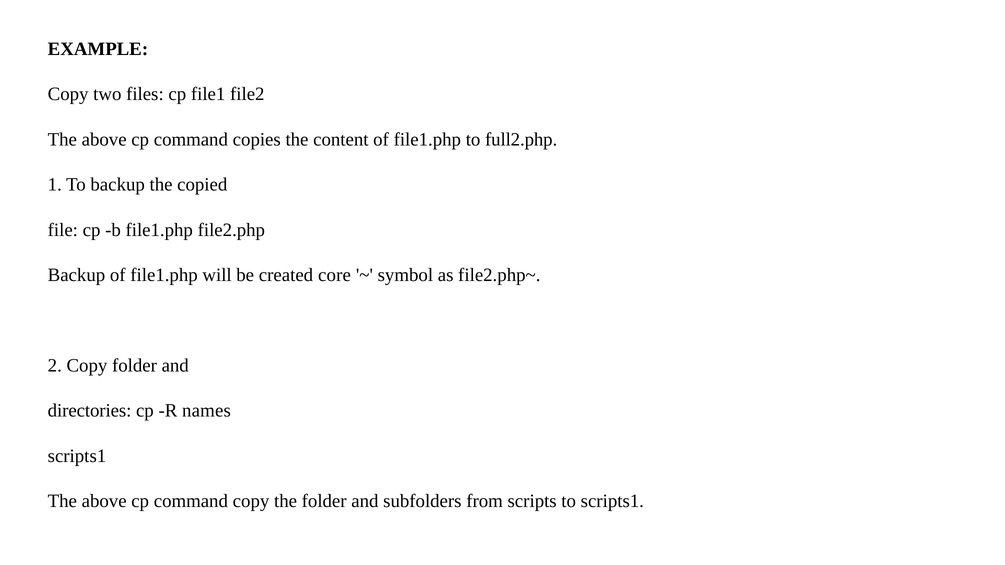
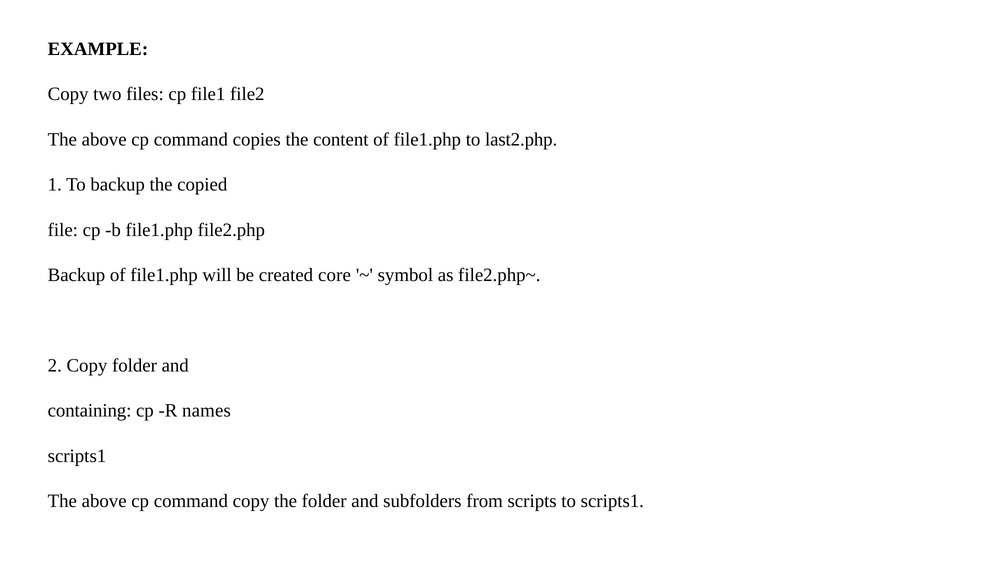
full2.php: full2.php -> last2.php (521, 140)
directories: directories -> containing (90, 411)
